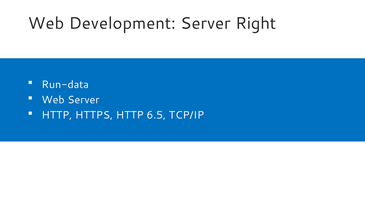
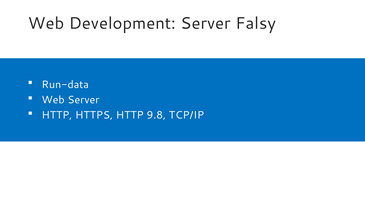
Right: Right -> Falsy (256, 23)
6.5: 6.5 -> 9.8 (156, 115)
